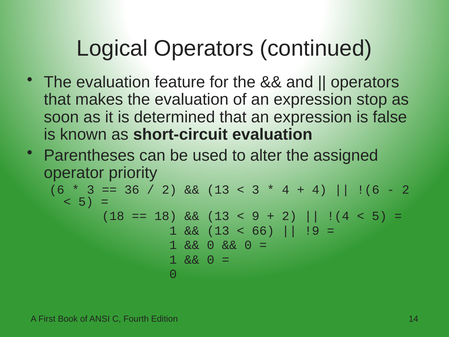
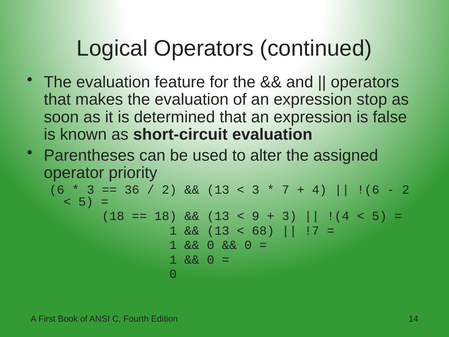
4: 4 -> 7 (286, 190)
2: 2 -> 3 (289, 216)
66: 66 -> 68 (263, 230)
!9: !9 -> !7 (312, 230)
